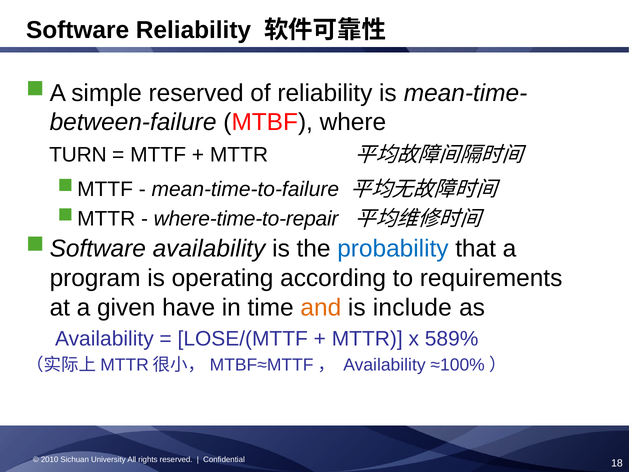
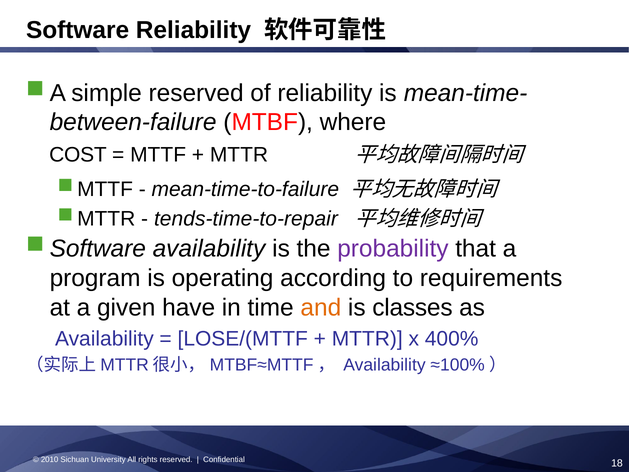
TURN: TURN -> COST (78, 155)
where-time-to-repair: where-time-to-repair -> tends-time-to-repair (246, 219)
probability colour: blue -> purple (393, 249)
include: include -> classes (412, 307)
589%: 589% -> 400% (452, 339)
